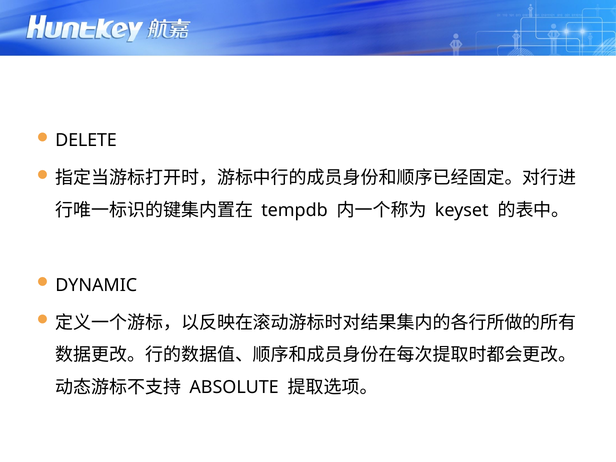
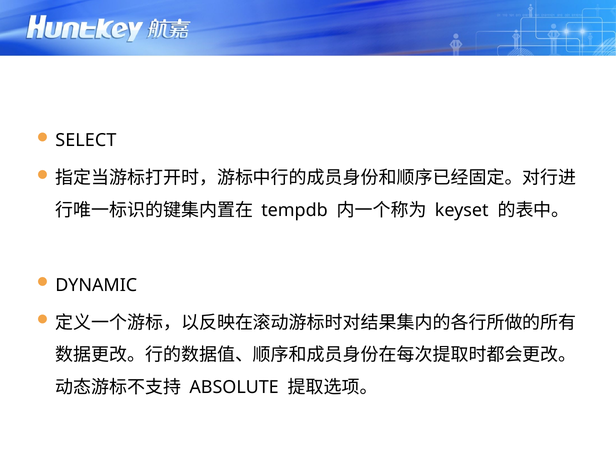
DELETE: DELETE -> SELECT (86, 140)
